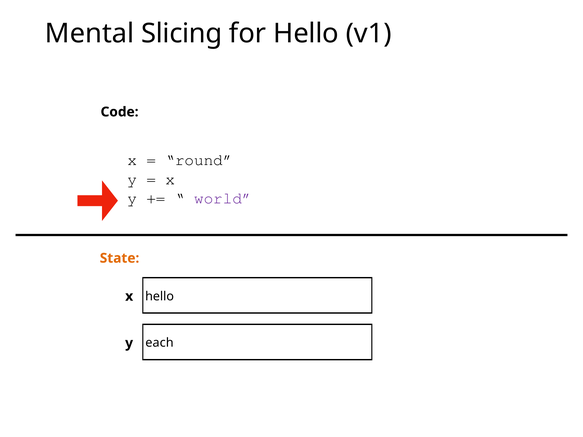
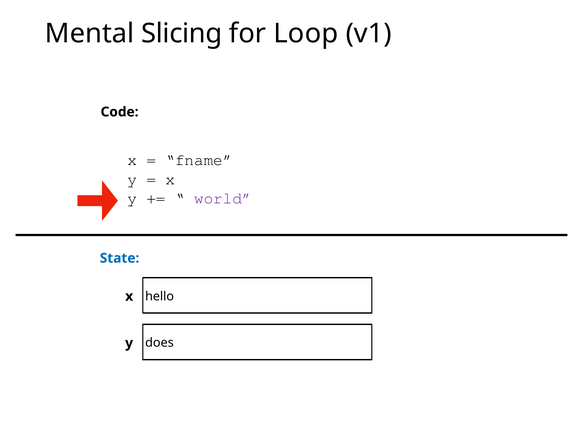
for Hello: Hello -> Loop (306, 34)
round: round -> fname (199, 160)
State colour: orange -> blue (120, 258)
each: each -> does (159, 343)
